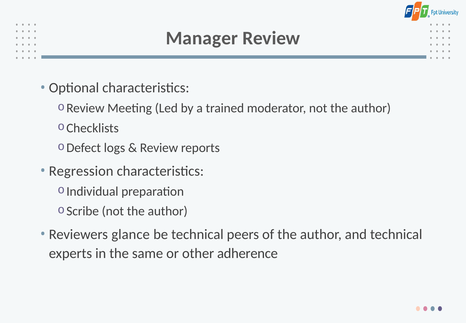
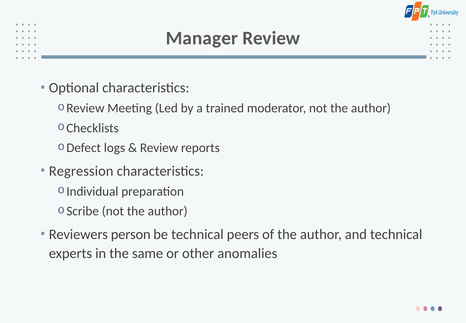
glance: glance -> person (131, 234)
adherence: adherence -> anomalies (247, 253)
